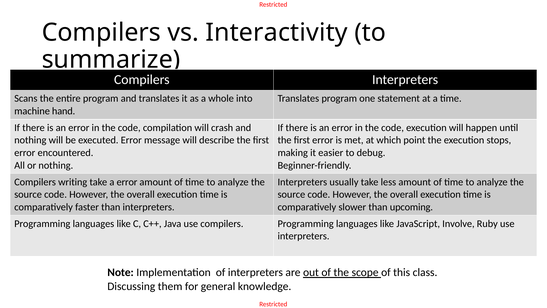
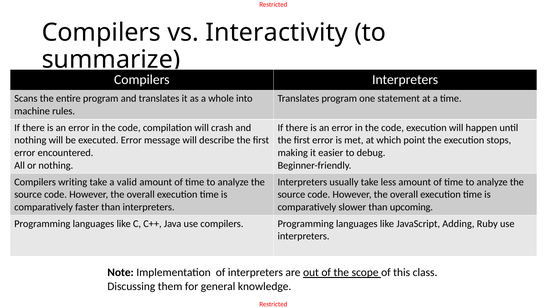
hand: hand -> rules (64, 111)
a error: error -> valid (127, 182)
Involve: Involve -> Adding (458, 223)
